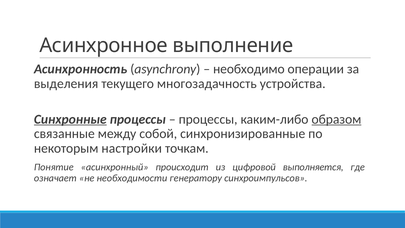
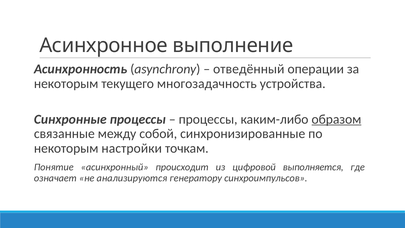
необходимо: необходимо -> отведённый (249, 69)
выделения: выделения -> некоторым (66, 84)
Синхронные underline: present -> none (70, 119)
необходимости: необходимости -> анализируются (132, 178)
